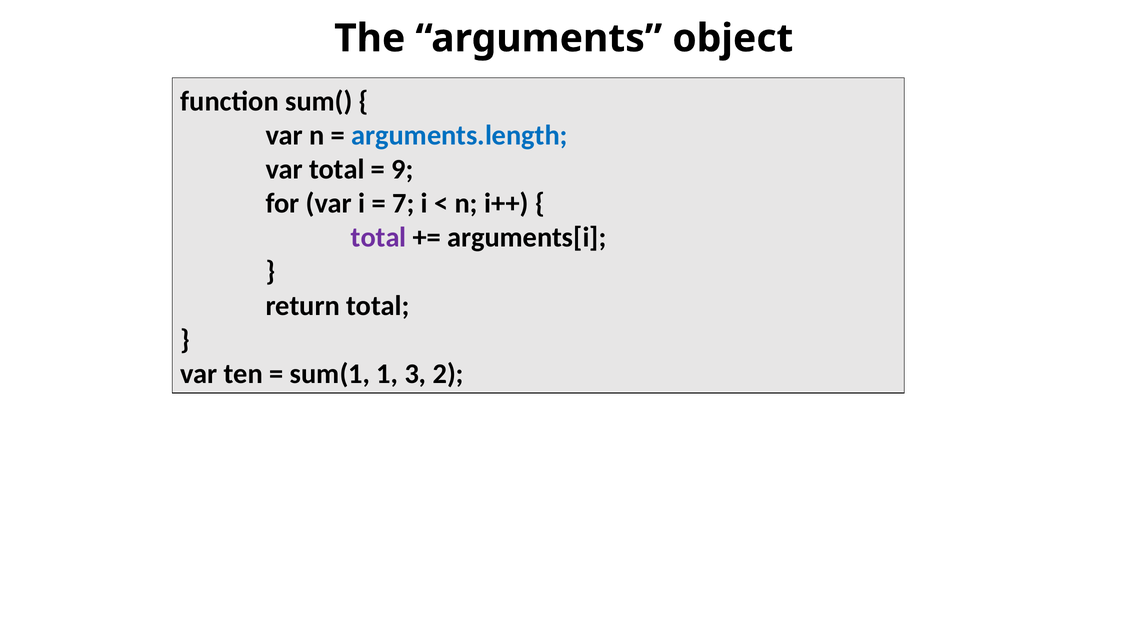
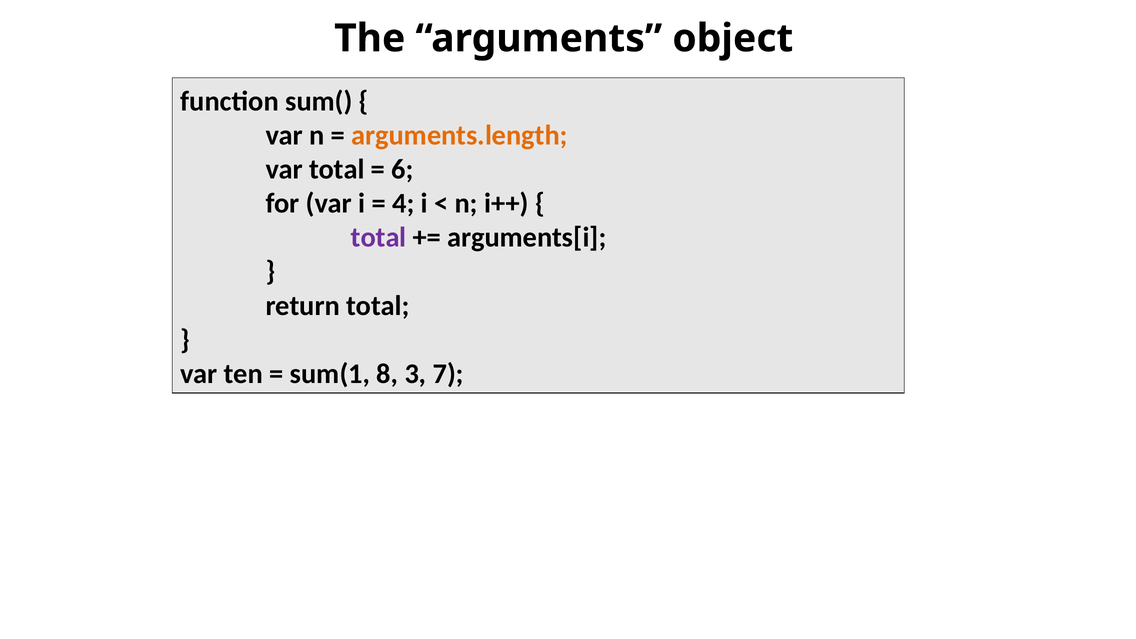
arguments.length colour: blue -> orange (459, 135)
9: 9 -> 6 (403, 169)
7: 7 -> 4 (403, 203)
1: 1 -> 8 (387, 374)
2: 2 -> 7 (448, 374)
